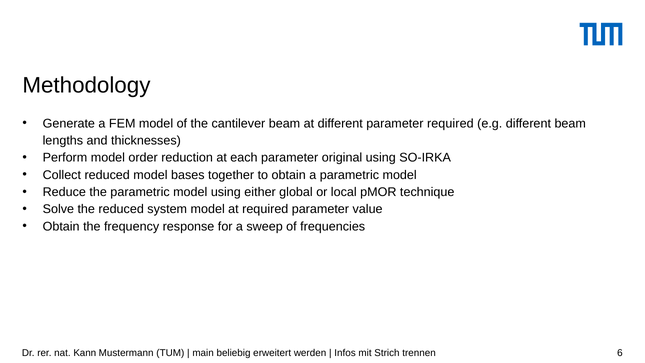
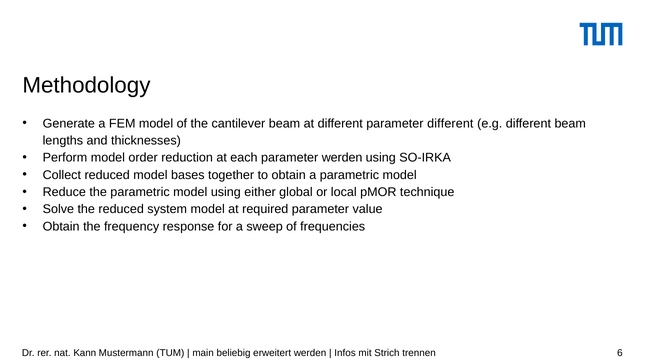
parameter required: required -> different (450, 123)
parameter original: original -> werden (342, 158)
